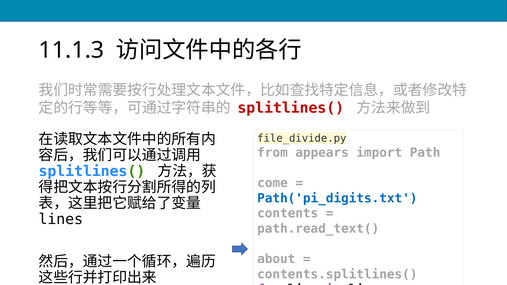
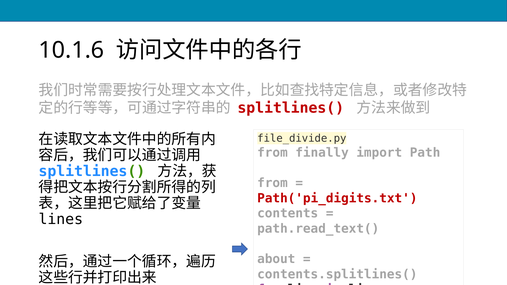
11.1.3: 11.1.3 -> 10.1.6 (71, 50)
appears: appears -> finally (322, 153)
come: come -> from (272, 183)
Path('pi_digits.txt colour: blue -> red (337, 198)
